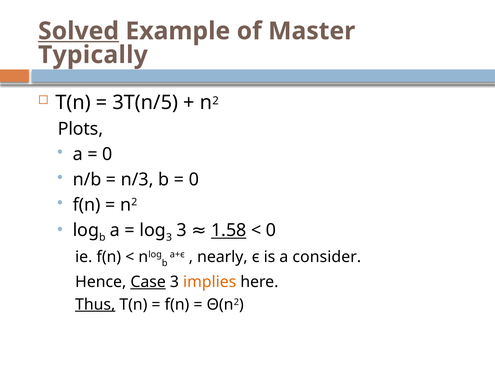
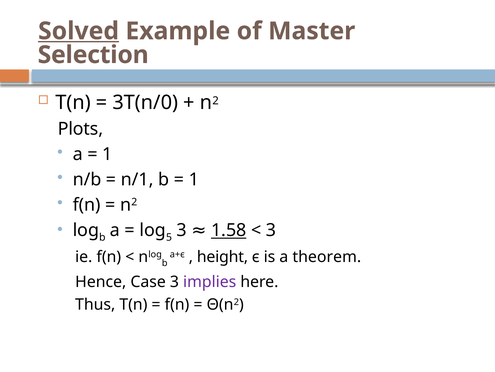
Typically: Typically -> Selection (93, 55)
3T(n/5: 3T(n/5 -> 3T(n/0 (145, 102)
0: 0 -> 1 (107, 154)
n/3: n/3 -> n/1 (137, 179)
0: 0 -> 1 (194, 179)
3: 3 -> 5 (169, 237)
0: 0 -> 3 (271, 230)
nearly: nearly -> height (222, 256)
consider: consider -> theorem (327, 256)
Case underline: present -> none (148, 281)
implies colour: orange -> purple (210, 281)
Thus underline: present -> none (95, 304)
